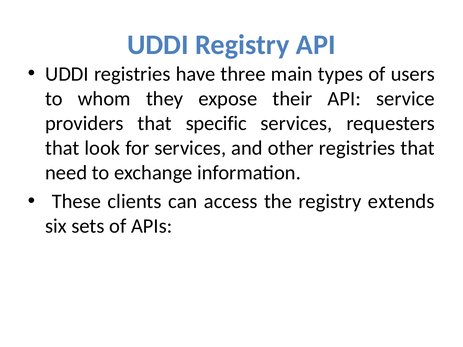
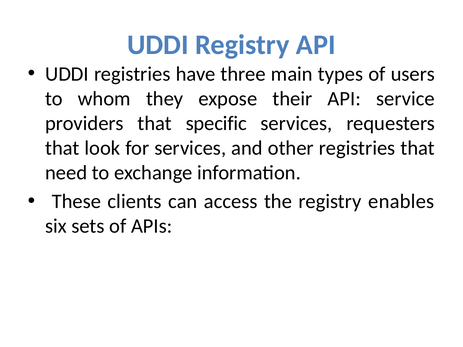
extends: extends -> enables (401, 202)
